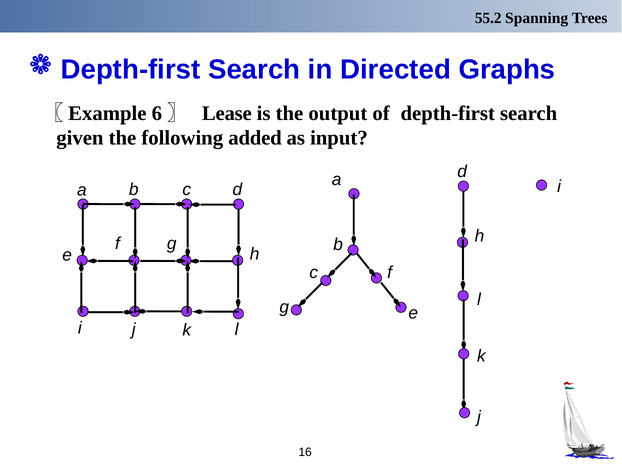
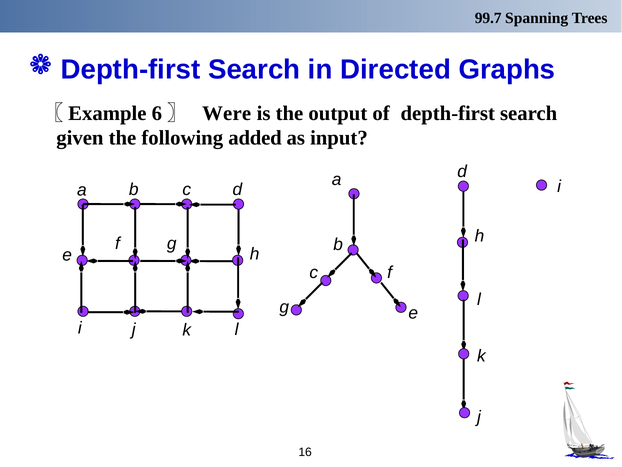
55.2: 55.2 -> 99.7 (488, 18)
Lease: Lease -> Were (227, 113)
